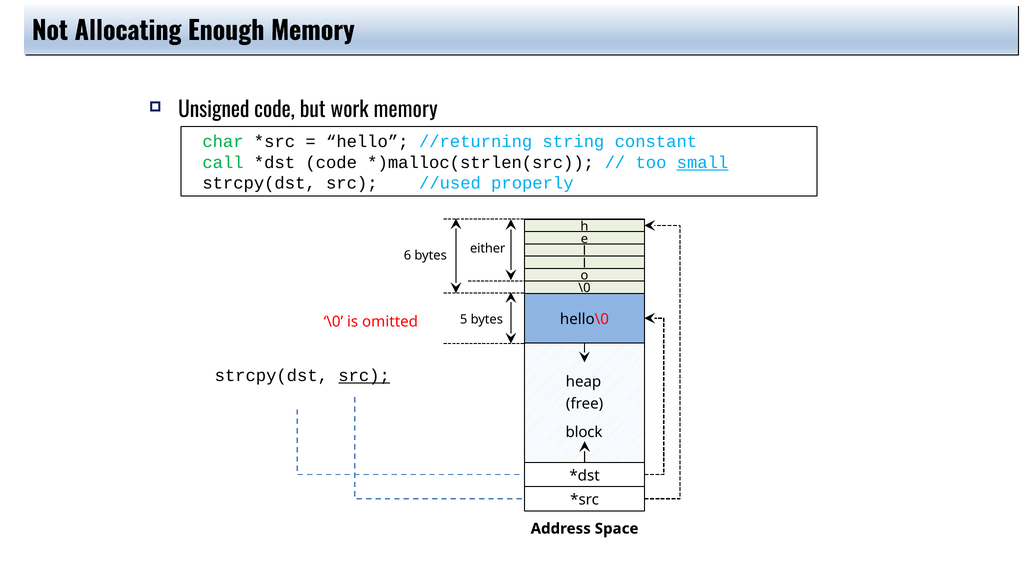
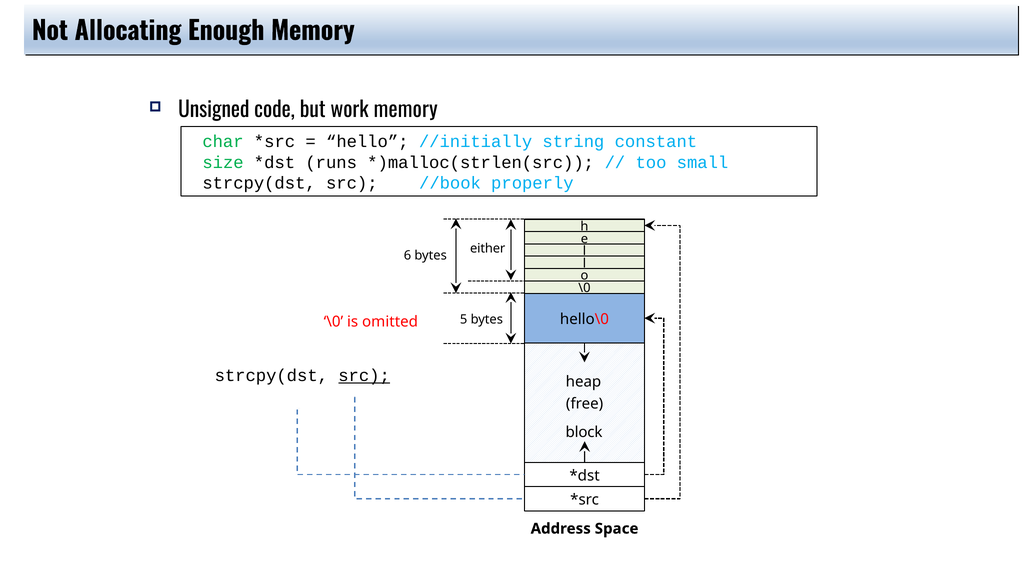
//returning: //returning -> //initially (476, 142)
call: call -> size (223, 162)
code: code -> runs (331, 162)
small underline: present -> none (702, 162)
//used: //used -> //book (450, 183)
